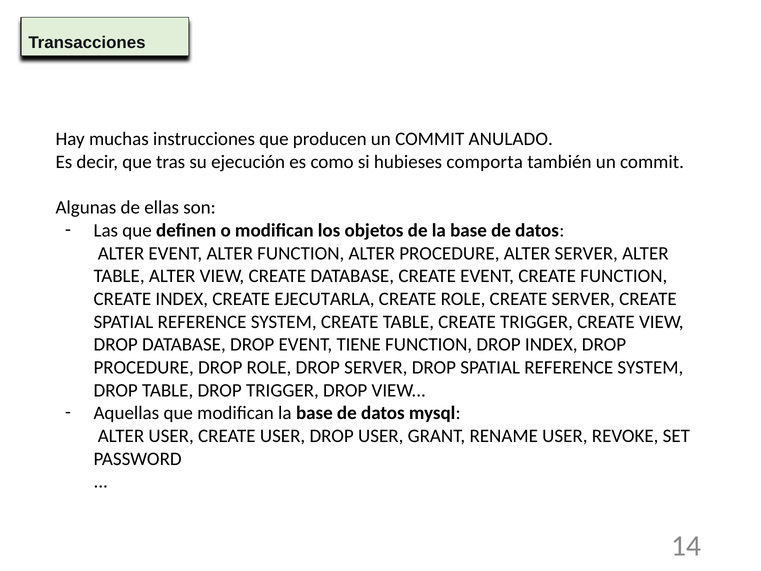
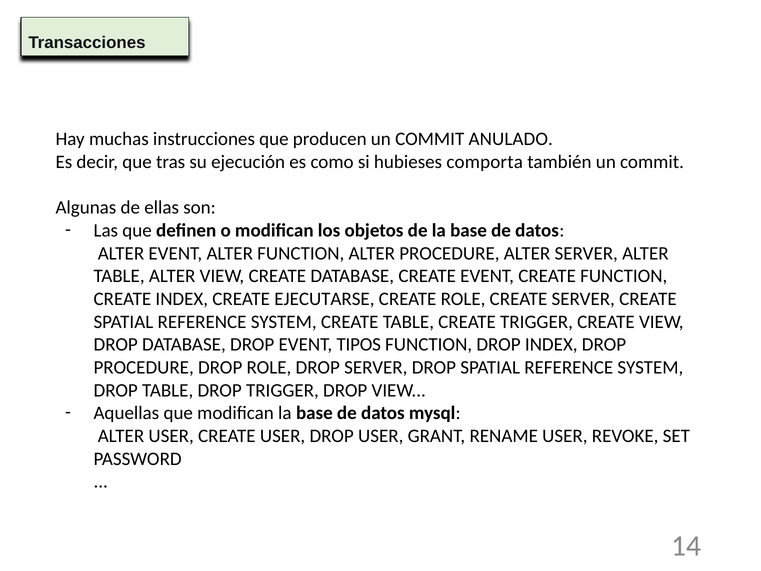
EJECUTARLA: EJECUTARLA -> EJECUTARSE (324, 299)
TIENE: TIENE -> TIPOS (359, 344)
